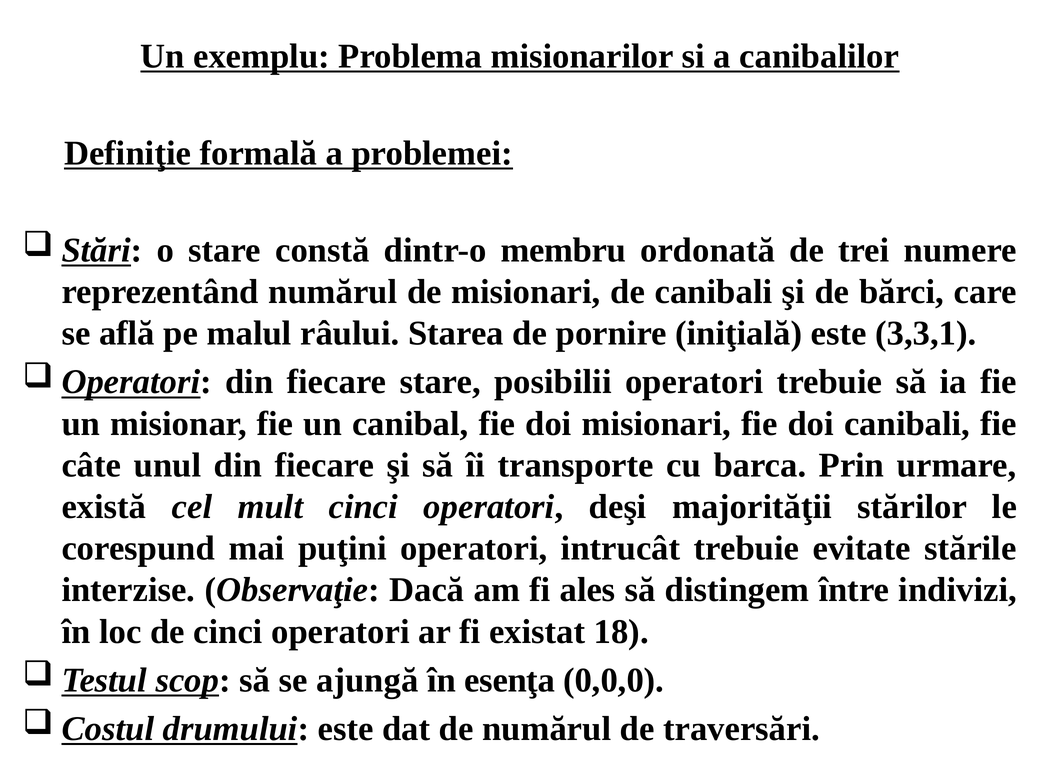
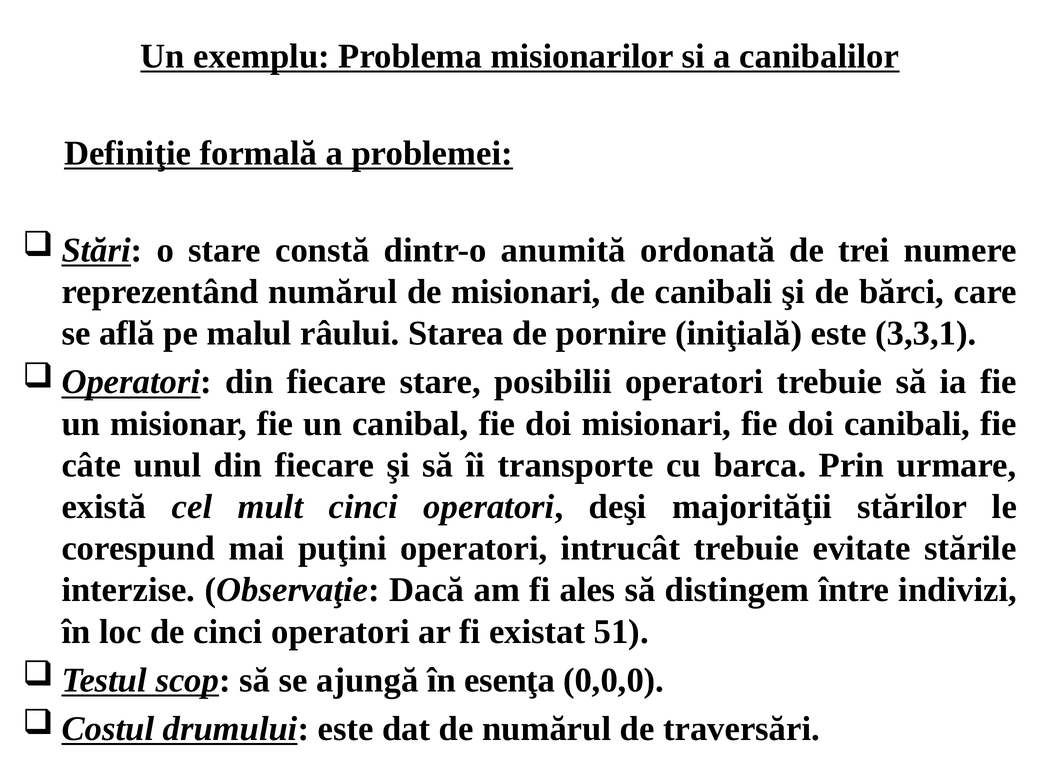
membru: membru -> anumită (563, 250)
18: 18 -> 51 (621, 632)
